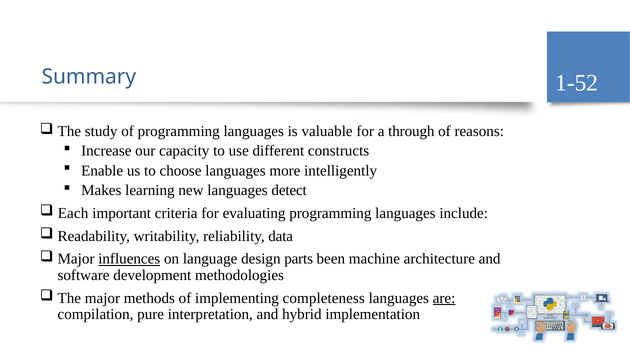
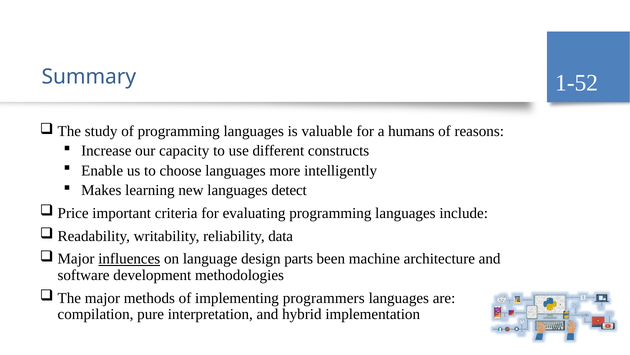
through: through -> humans (411, 131)
Each: Each -> Price (73, 213)
completeness: completeness -> programmers (324, 298)
are underline: present -> none (444, 298)
